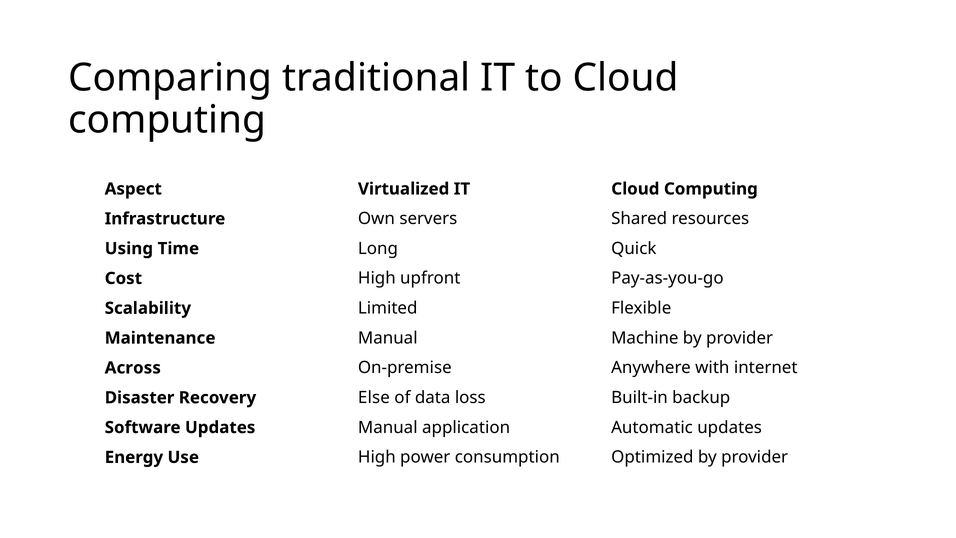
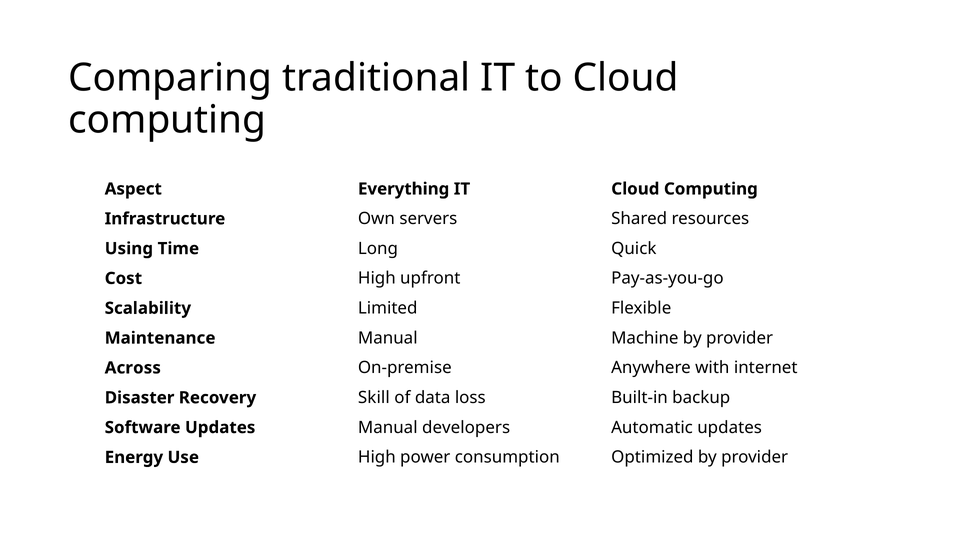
Virtualized: Virtualized -> Everything (404, 189)
Else: Else -> Skill (374, 398)
application: application -> developers (466, 427)
